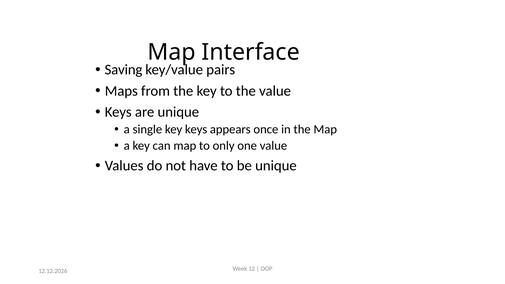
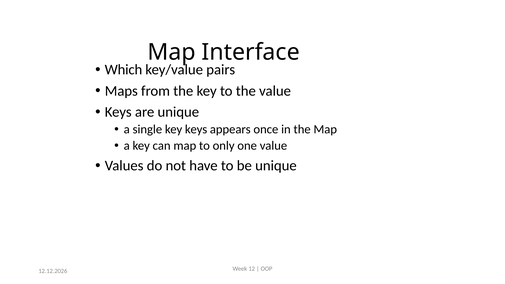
Saving: Saving -> Which (123, 70)
